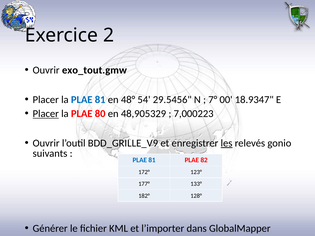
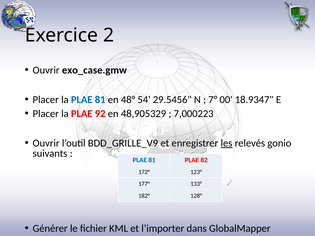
exo_tout.gmw: exo_tout.gmw -> exo_case.gmw (94, 70)
Placer underline: present -> none (46, 114)
80: 80 -> 92 (100, 114)
